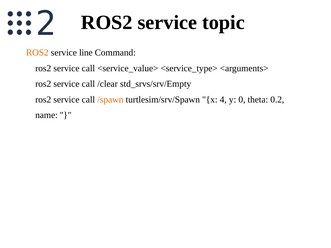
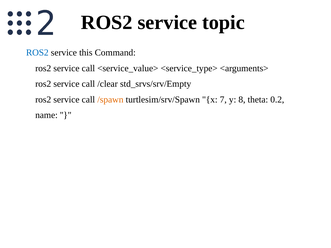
ROS2 colour: orange -> blue (37, 53)
line: line -> this (86, 53)
4: 4 -> 7 (223, 100)
0: 0 -> 8 (242, 100)
